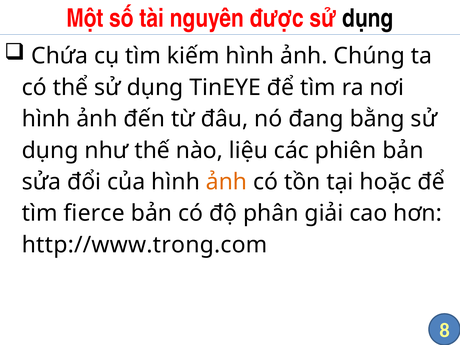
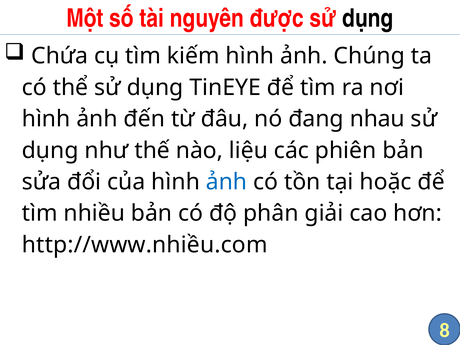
bằng: bằng -> nhau (377, 119)
ảnh colour: orange -> blue (227, 182)
fierce: fierce -> nhiều (94, 213)
http://www.trong.com: http://www.trong.com -> http://www.nhiều.com (145, 245)
